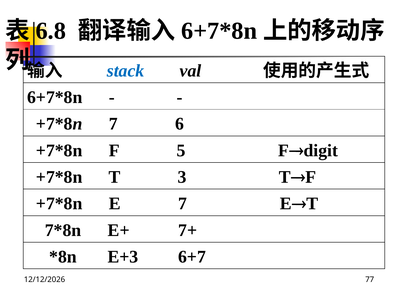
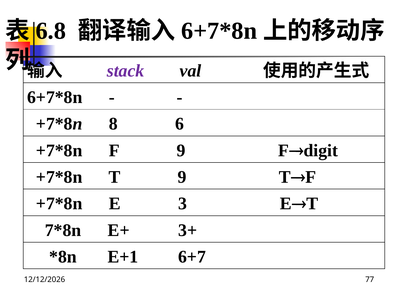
stack colour: blue -> purple (126, 71)
7: 7 -> 8 (113, 124)
F 5: 5 -> 9 (181, 150)
T 3: 3 -> 9 (182, 177)
E 7: 7 -> 3 (183, 203)
7+: 7+ -> 3+ (188, 230)
E+3: E+3 -> E+1 (123, 256)
